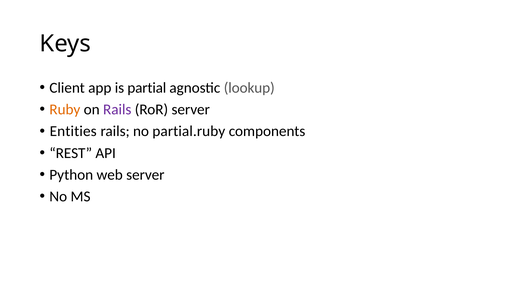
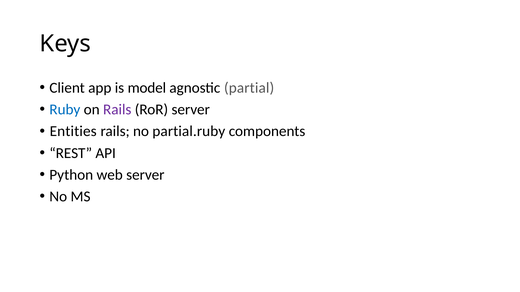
partial: partial -> model (147, 88)
lookup: lookup -> partial (249, 88)
Ruby colour: orange -> blue (65, 110)
